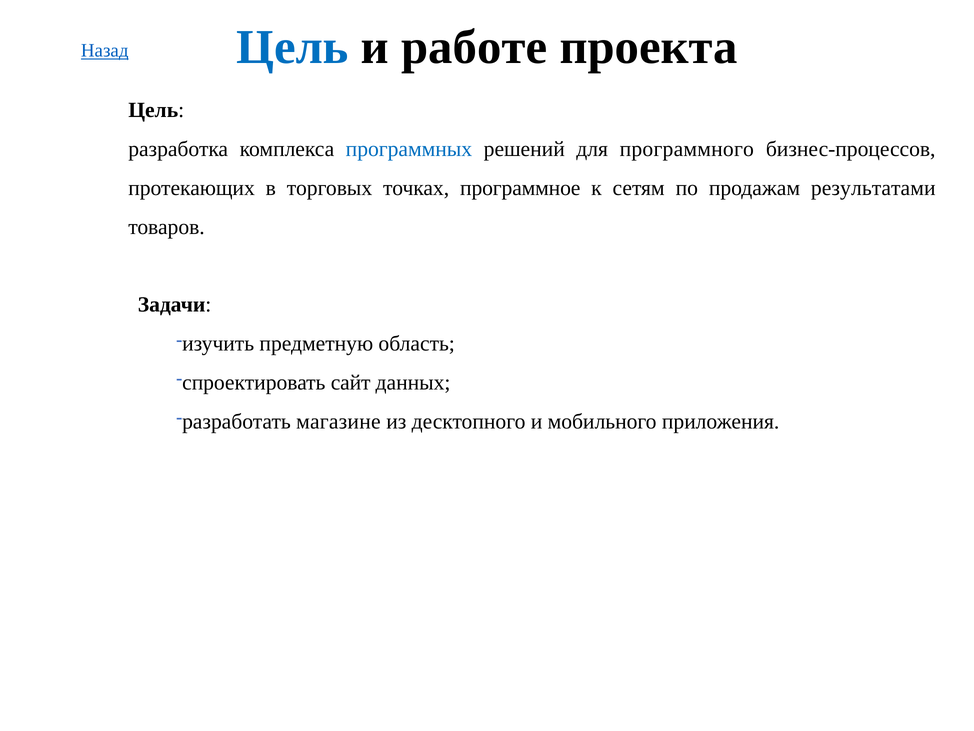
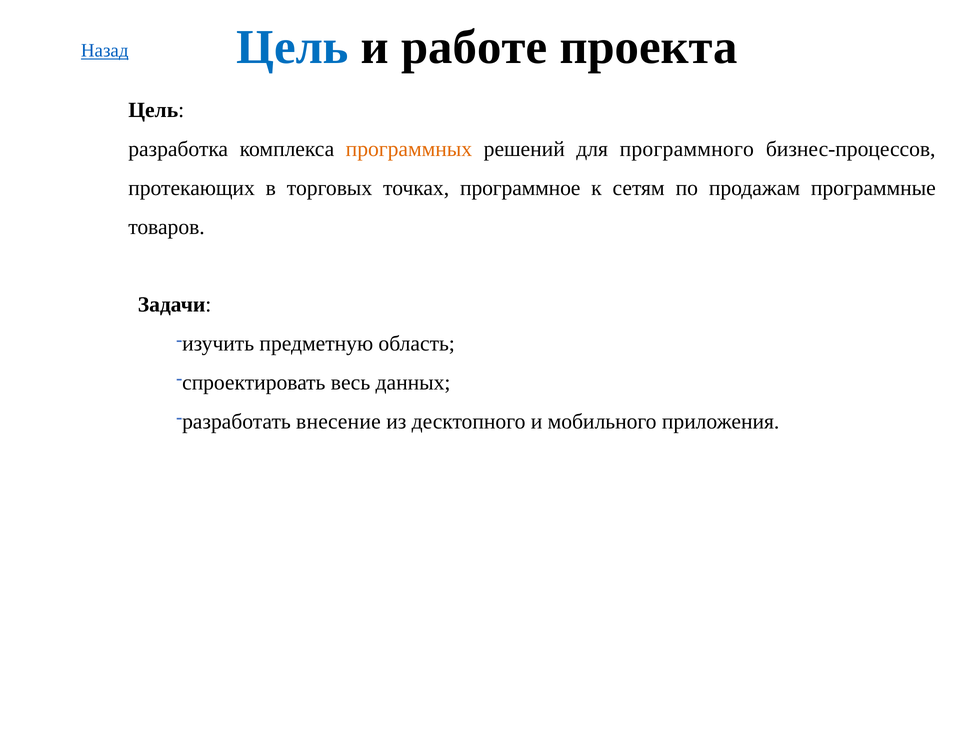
программных colour: blue -> orange (409, 149)
результатами: результатами -> программные (873, 188)
сайт: сайт -> весь (351, 382)
магазине: магазине -> внесение (338, 421)
